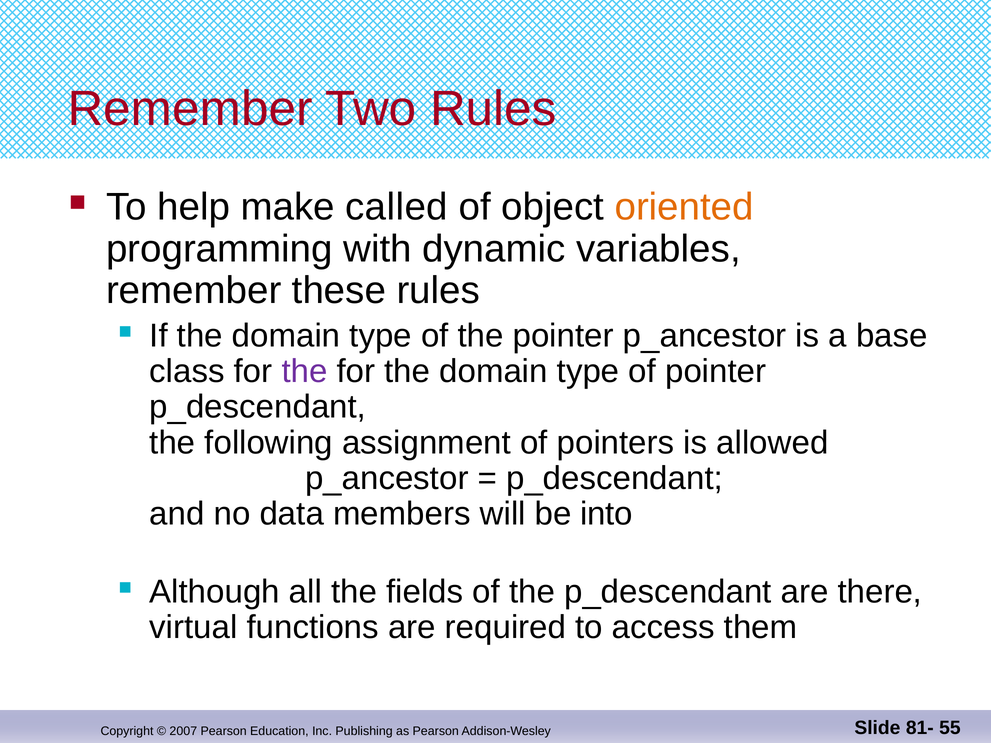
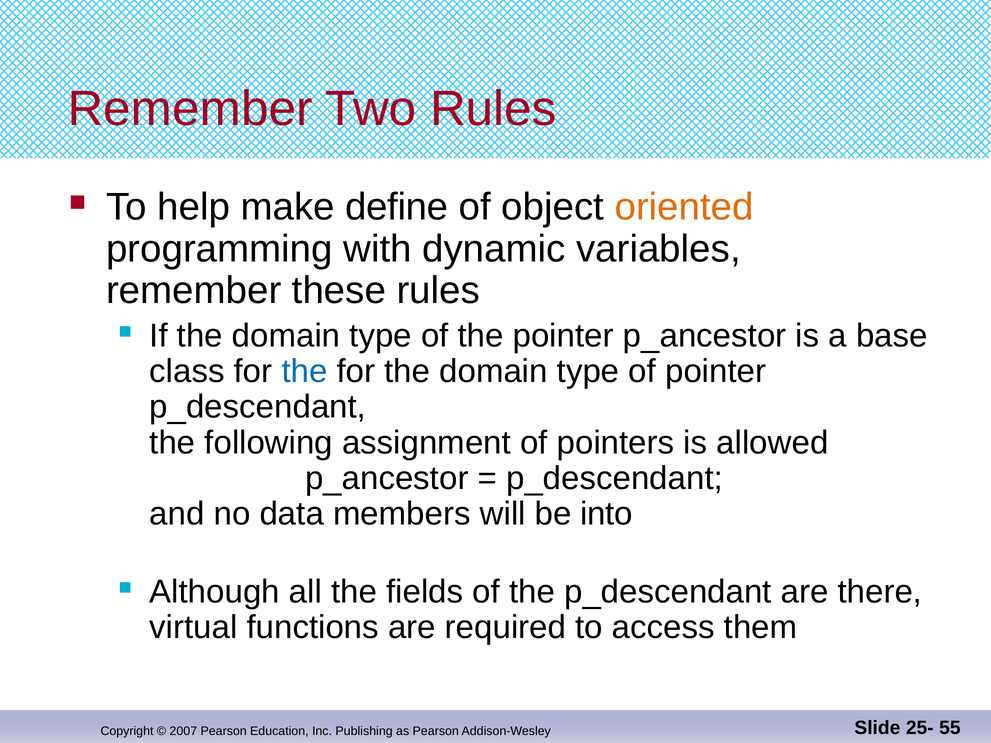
called: called -> define (397, 207)
the colour: purple -> blue (305, 371)
81-: 81- -> 25- (920, 728)
